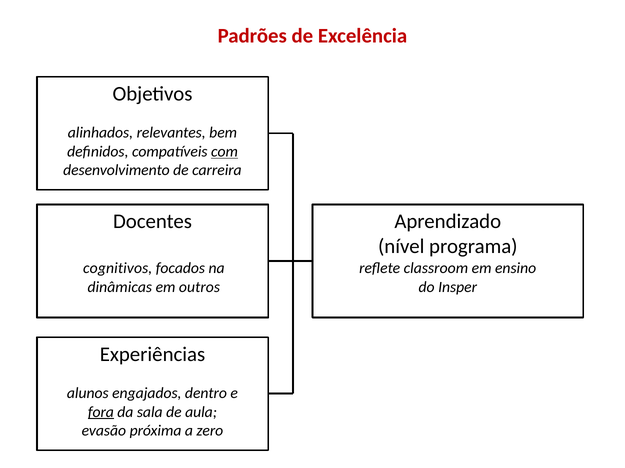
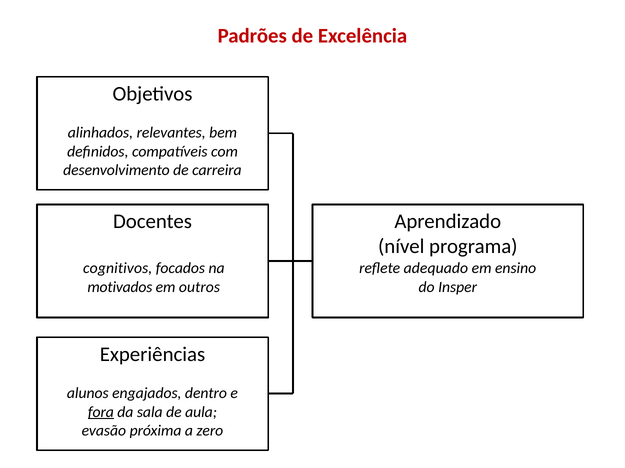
com underline: present -> none (224, 152)
classroom: classroom -> adequado (436, 269)
dinâmicas: dinâmicas -> motivados (120, 287)
